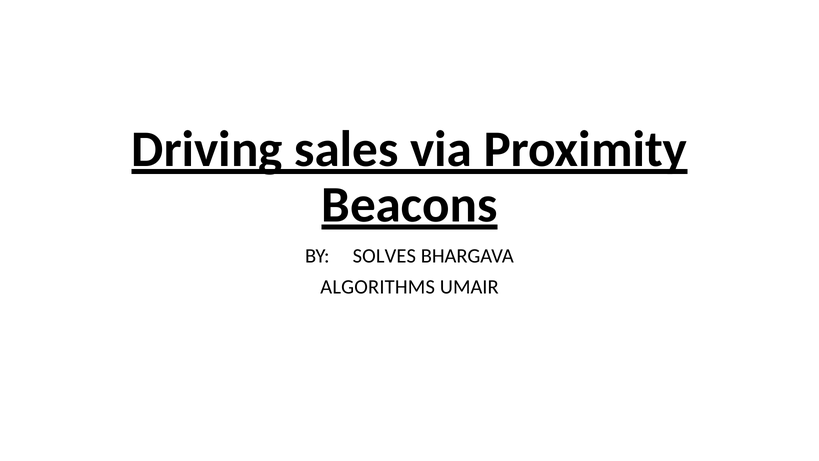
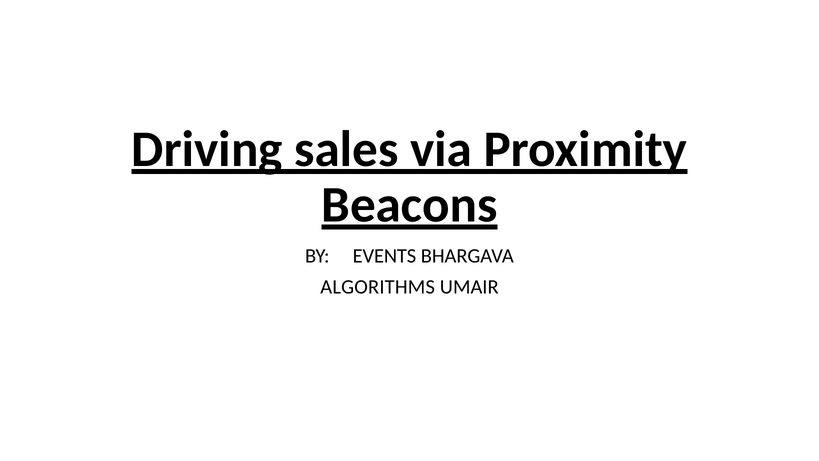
SOLVES: SOLVES -> EVENTS (384, 256)
